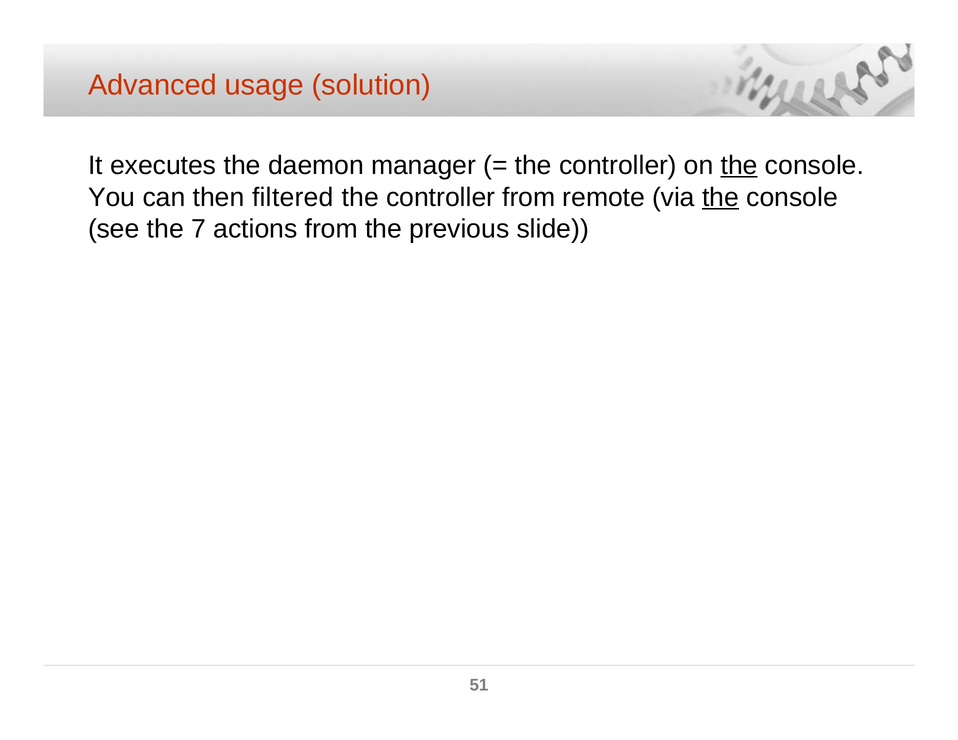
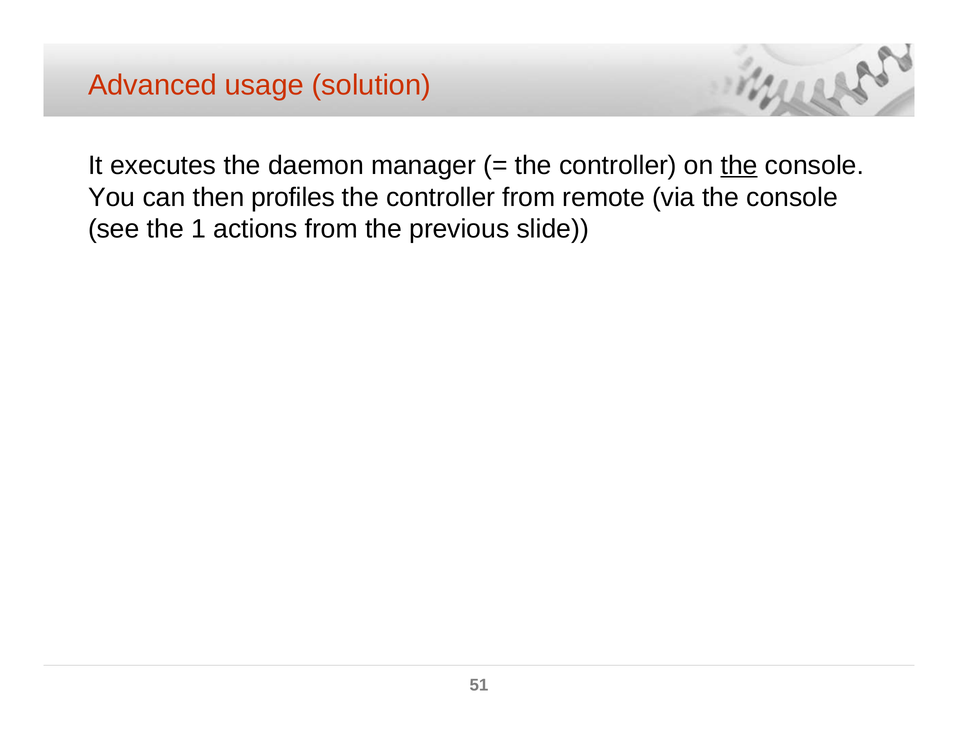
filtered: filtered -> profiles (293, 197)
the underline: present -> none (721, 197)
7: 7 -> 1 (199, 229)
